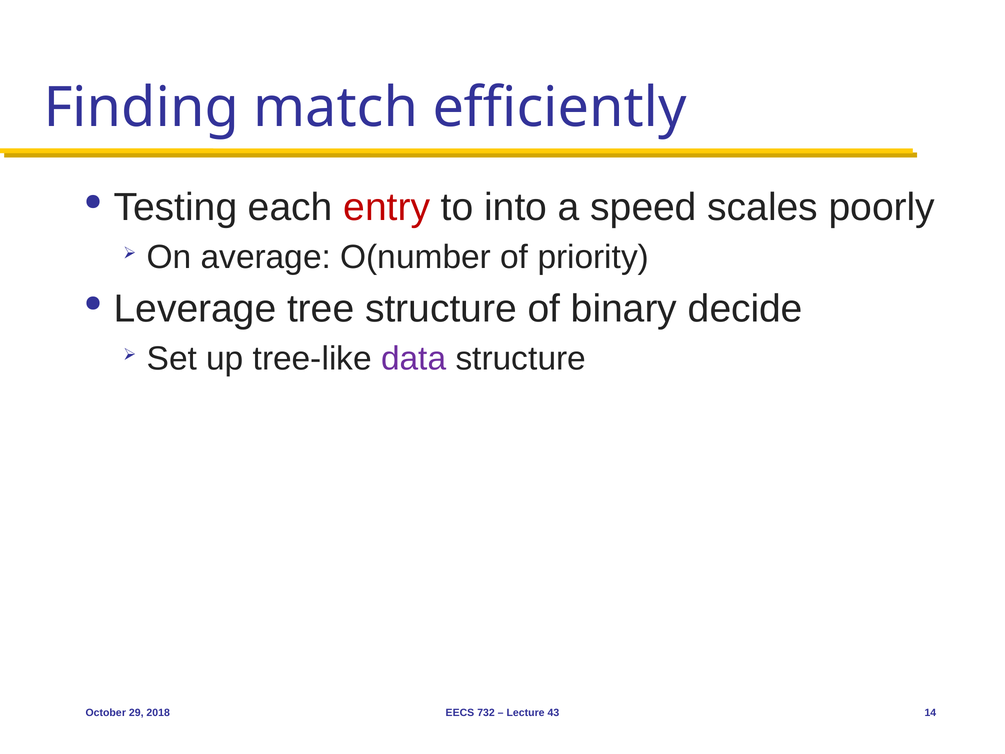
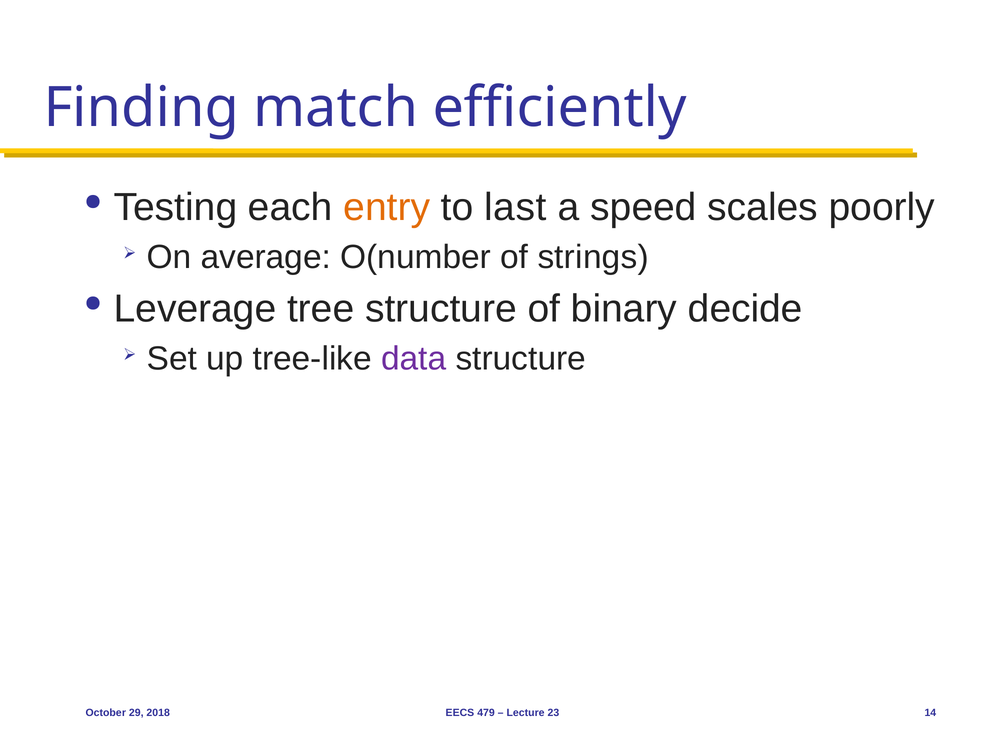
entry colour: red -> orange (387, 207)
into: into -> last (515, 207)
priority: priority -> strings (593, 257)
732: 732 -> 479 (486, 713)
43: 43 -> 23 (553, 713)
